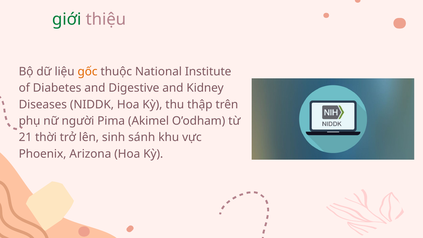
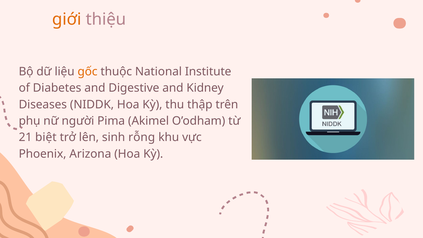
giới colour: green -> orange (67, 19)
thời: thời -> biệt (46, 137)
sánh: sánh -> rỗng (142, 137)
